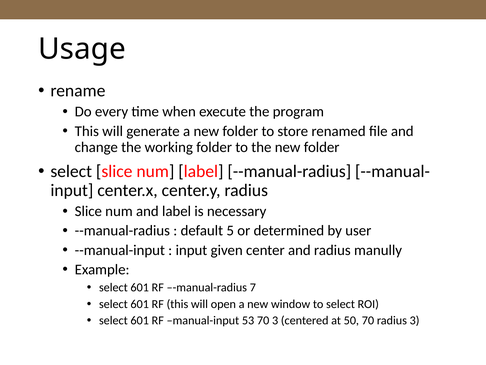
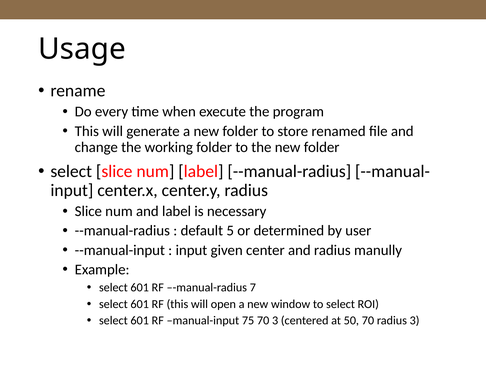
53: 53 -> 75 (248, 320)
